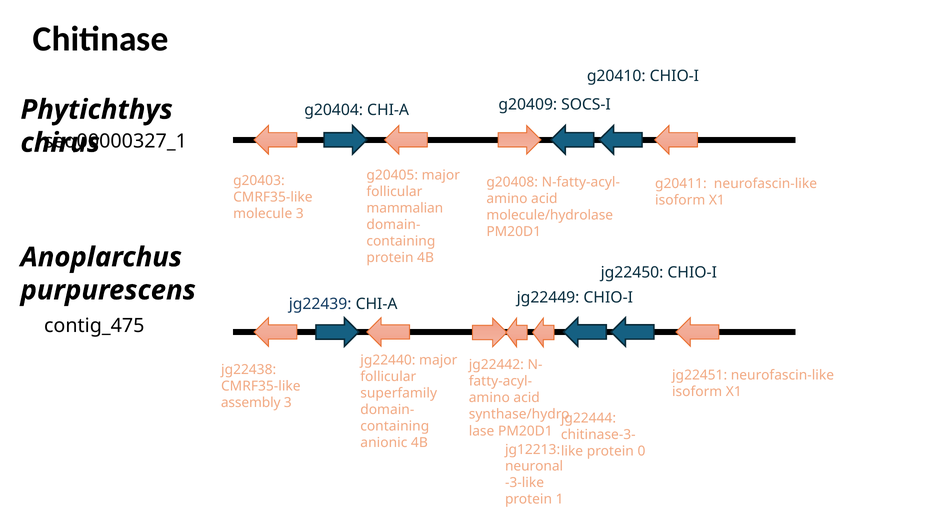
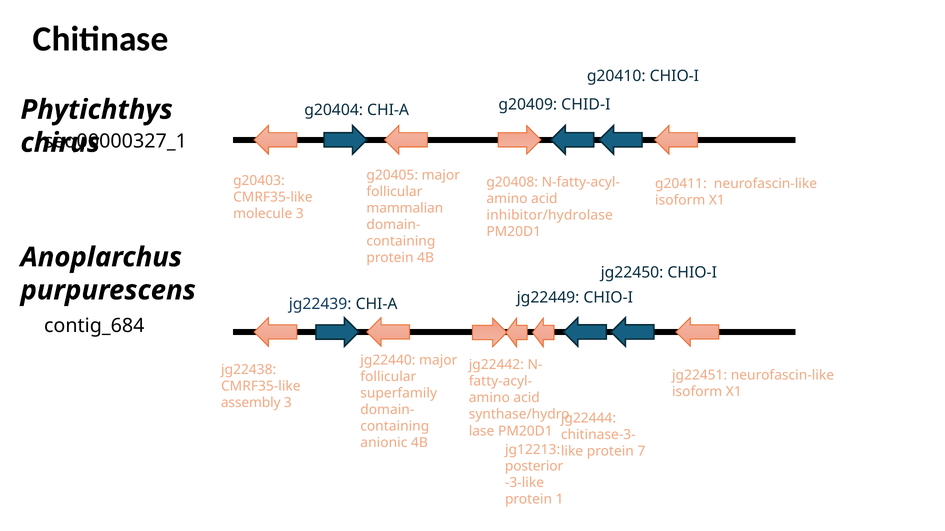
SOCS-I: SOCS-I -> CHID-I (586, 105)
molecule/hydrolase: molecule/hydrolase -> inhibitor/hydrolase (550, 215)
contig_475: contig_475 -> contig_684 (94, 326)
0: 0 -> 7 (641, 452)
neuronal: neuronal -> posterior (534, 467)
